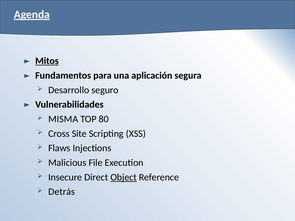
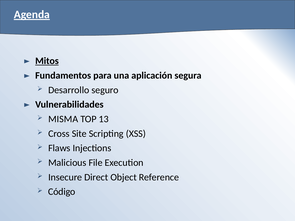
80: 80 -> 13 (104, 119)
Object underline: present -> none (124, 177)
Detrás: Detrás -> Código (62, 192)
